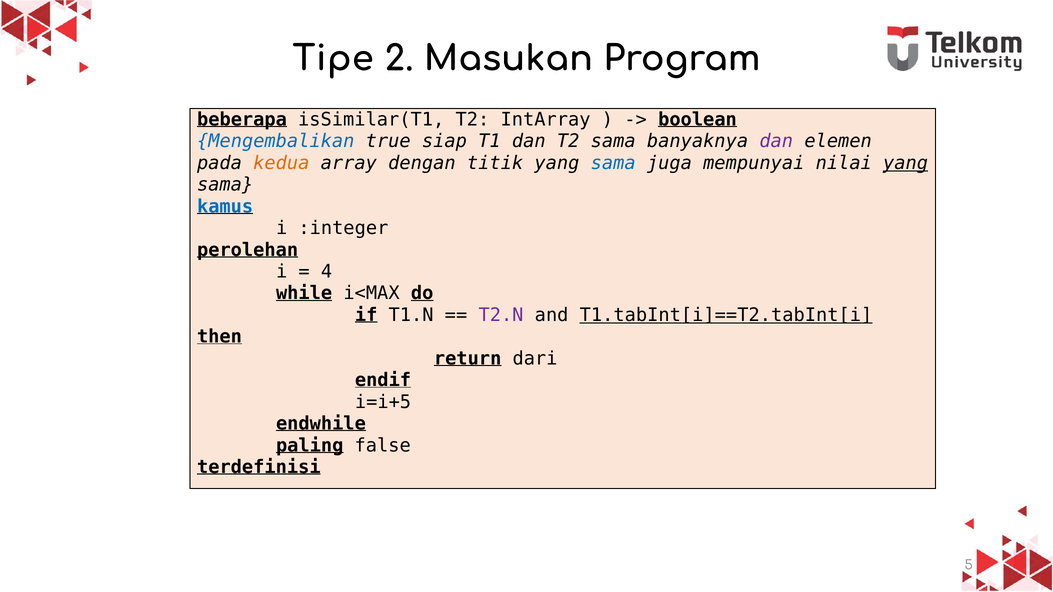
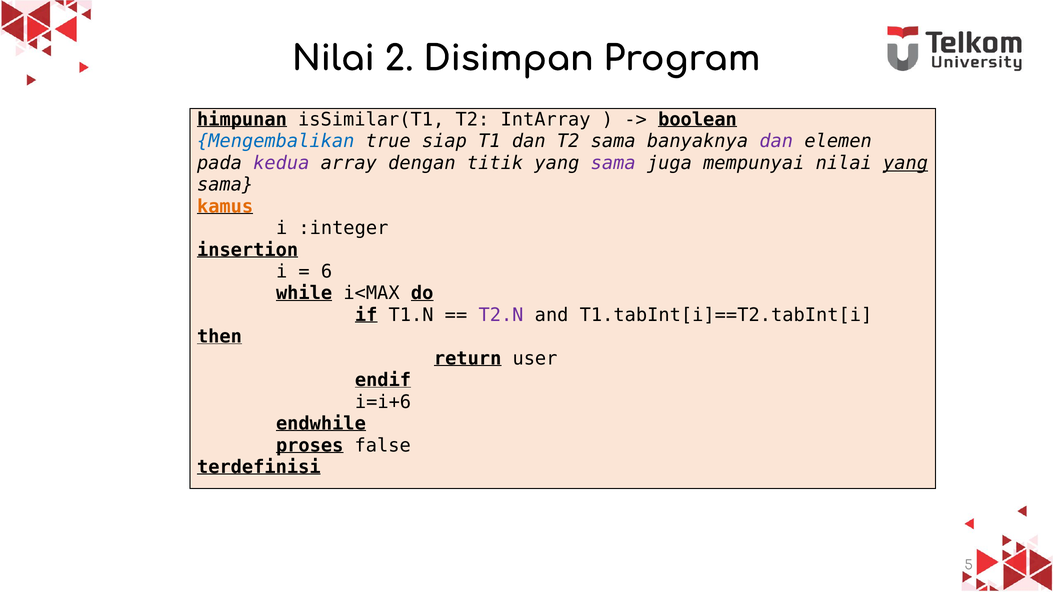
Tipe: Tipe -> Nilai (333, 59)
Masukan: Masukan -> Disimpan (509, 59)
beberapa: beberapa -> himpunan (242, 120)
kedua colour: orange -> purple (281, 163)
sama colour: blue -> purple (613, 163)
kamus colour: blue -> orange (225, 207)
perolehan: perolehan -> insertion (248, 250)
4: 4 -> 6 (327, 272)
T1.tabInt[i]==T2.tabInt[i underline: present -> none (726, 315)
dari: dari -> user (535, 359)
i=i+5: i=i+5 -> i=i+6 (383, 402)
paling: paling -> proses (310, 446)
